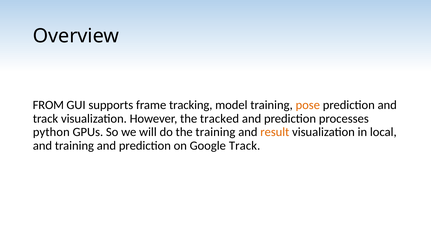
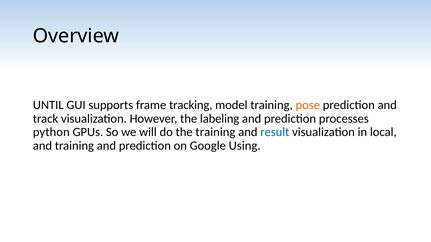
FROM: FROM -> UNTIL (48, 105)
tracked: tracked -> labeling (220, 119)
result colour: orange -> blue (275, 132)
Google Track: Track -> Using (245, 146)
